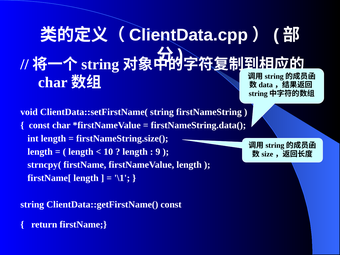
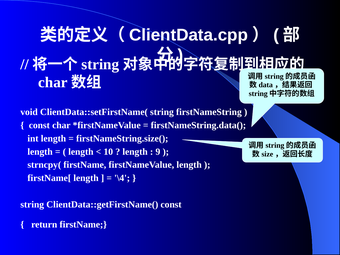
\1: \1 -> \4 (122, 178)
